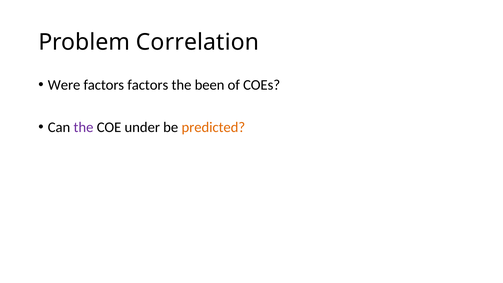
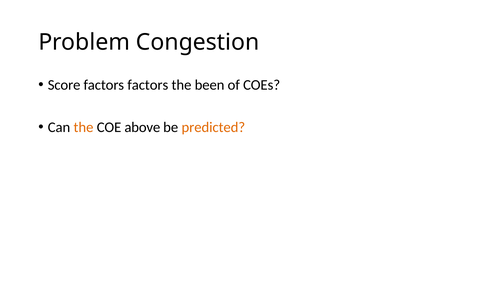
Correlation: Correlation -> Congestion (198, 42)
Were: Were -> Score (64, 85)
the colour: purple -> orange (84, 127)
under: under -> above (142, 127)
